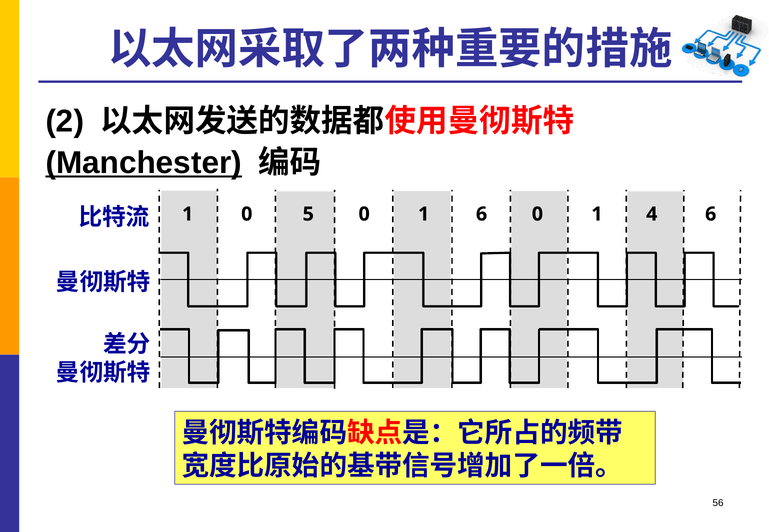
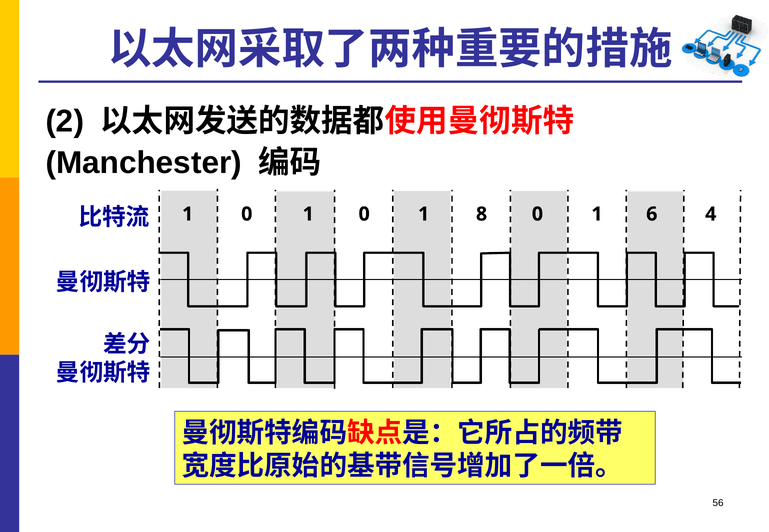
Manchester underline: present -> none (144, 163)
0 5: 5 -> 1 (308, 214)
0 6: 6 -> 8 (482, 214)
4: 4 -> 6 (652, 214)
1 6: 6 -> 4 (711, 214)
